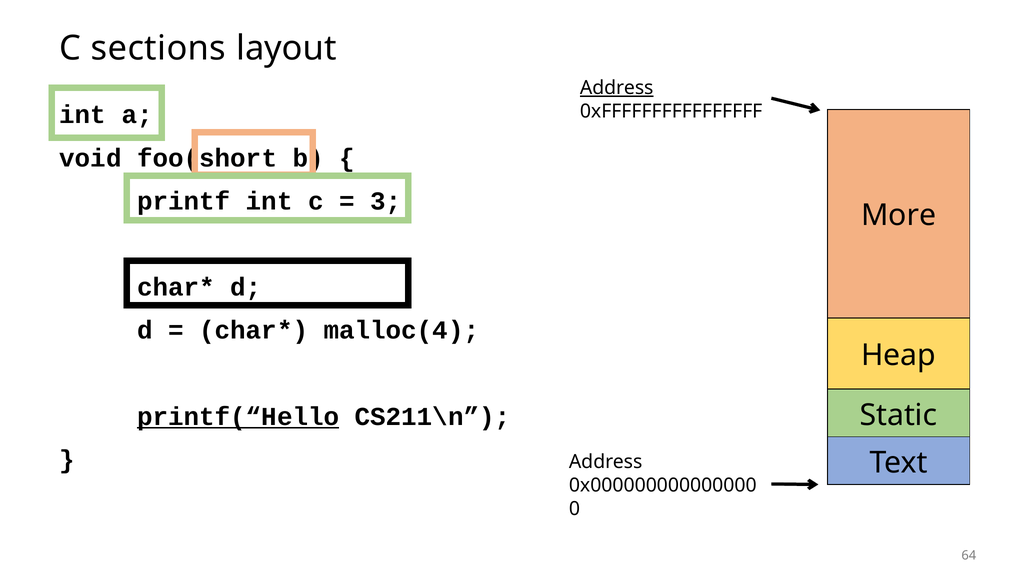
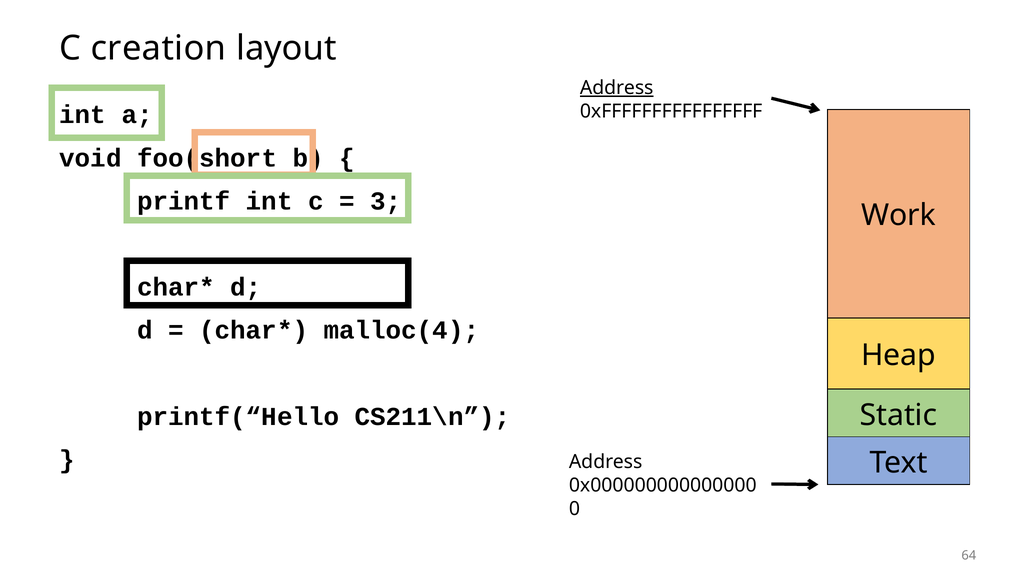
sections: sections -> creation (158, 48)
More: More -> Work (899, 215)
printf(“Hello underline: present -> none (238, 416)
